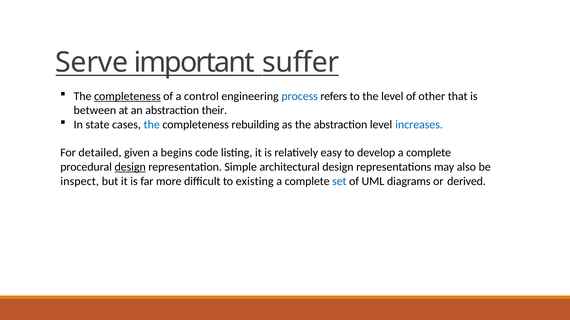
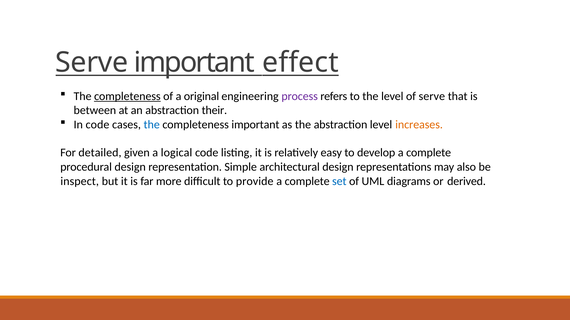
suffer: suffer -> effect (300, 62)
control: control -> original (202, 96)
process colour: blue -> purple (300, 96)
of other: other -> serve (432, 96)
In state: state -> code (97, 125)
completeness rebuilding: rebuilding -> important (255, 125)
increases colour: blue -> orange (419, 125)
begins: begins -> logical (177, 153)
design underline: present -> none (130, 167)
existing: existing -> provide (255, 182)
